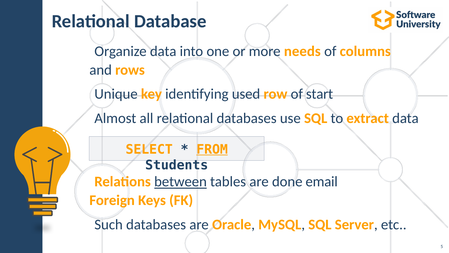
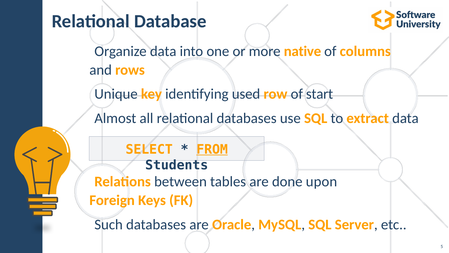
needs: needs -> native (302, 51)
between underline: present -> none (181, 181)
email: email -> upon (321, 181)
